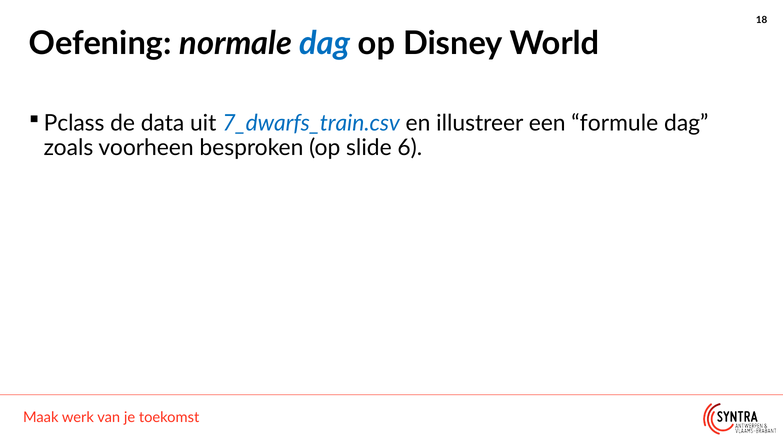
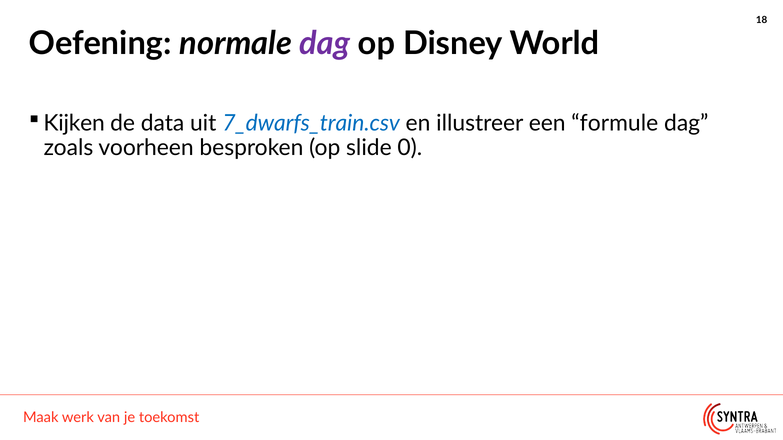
dag colour: blue -> purple (325, 43)
Pclass: Pclass -> Kijken (74, 123)
6: 6 -> 0 (410, 148)
